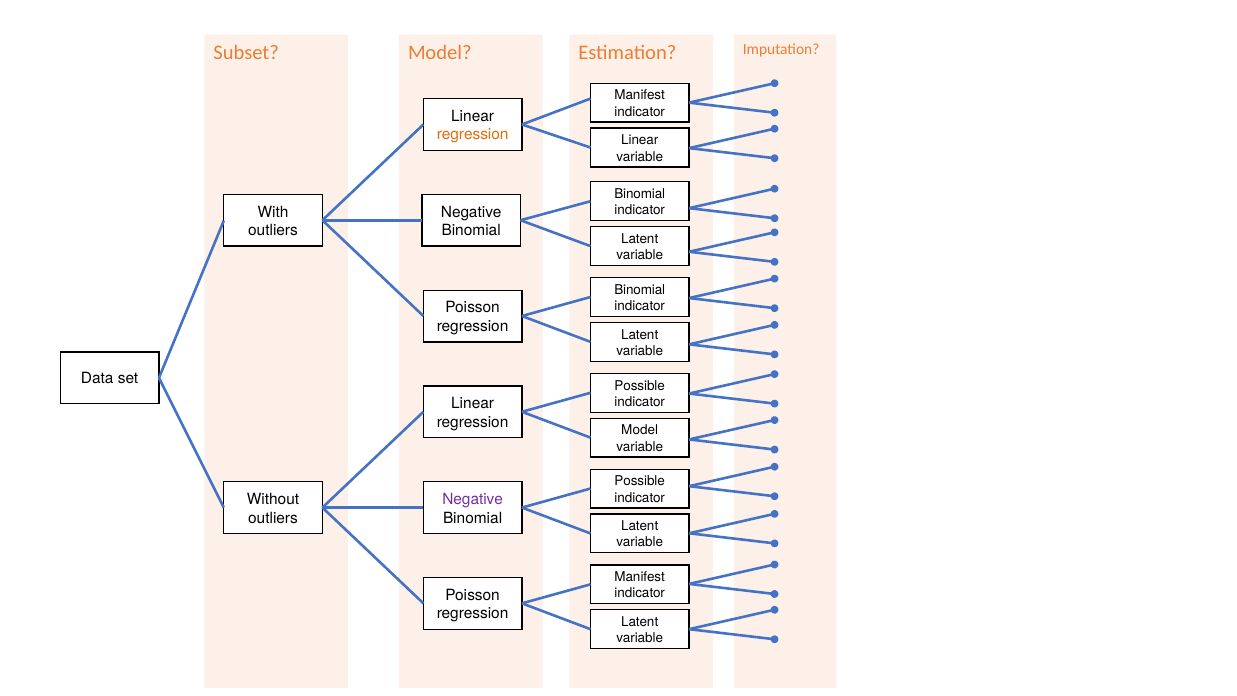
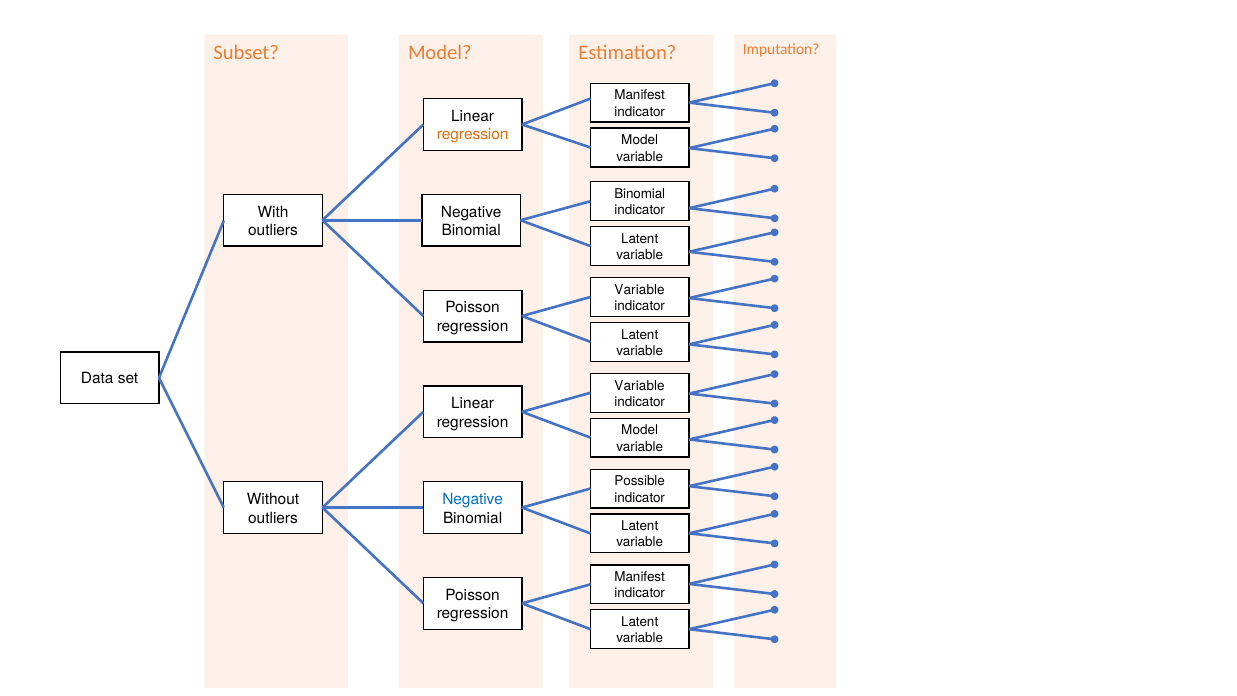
Linear: Linear -> Model (640, 140)
Binomial: Binomial -> Variable (640, 290)
Possible: Possible -> Variable (640, 386)
Negative colour: purple -> blue (473, 499)
